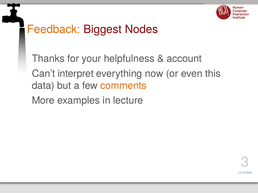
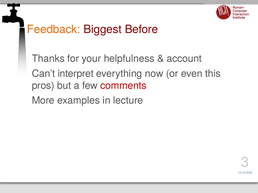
Nodes: Nodes -> Before (141, 29)
data: data -> pros (43, 86)
comments colour: orange -> red (123, 86)
